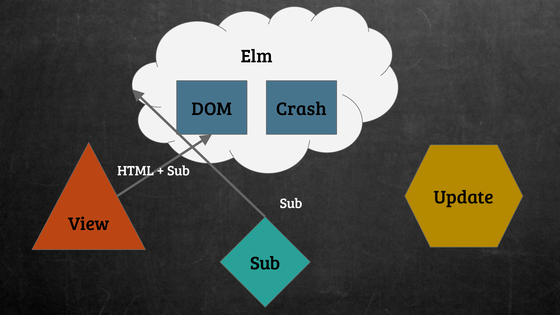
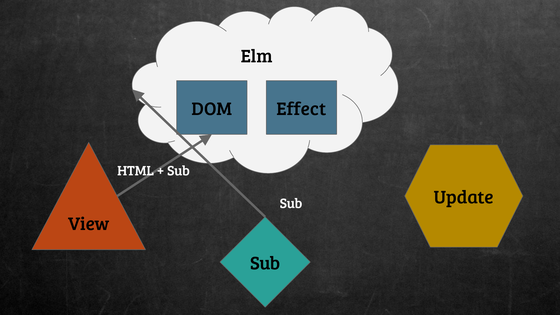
Crash: Crash -> Effect (301, 109)
